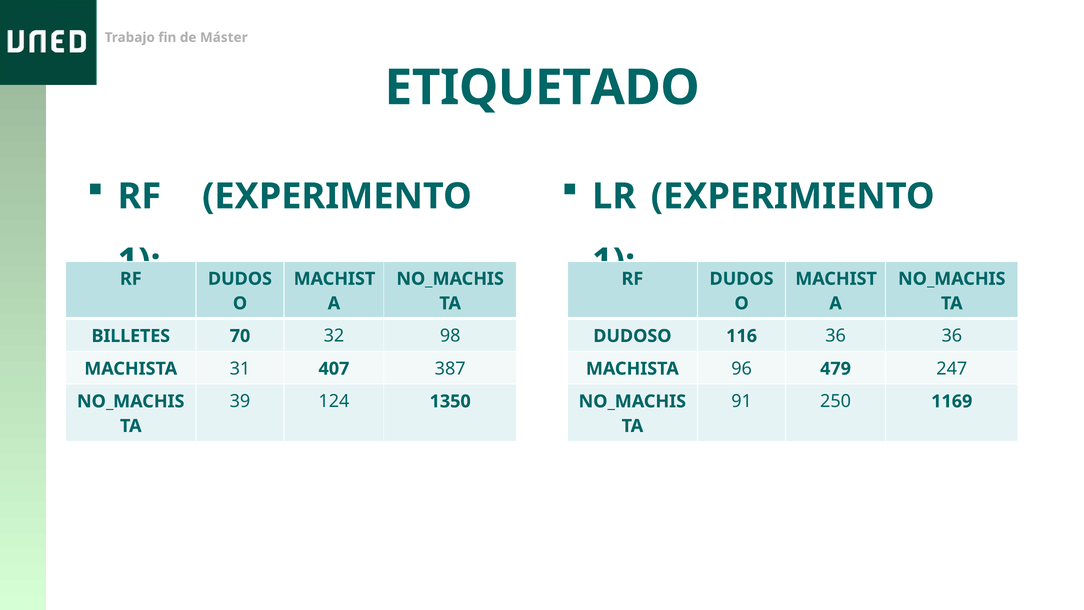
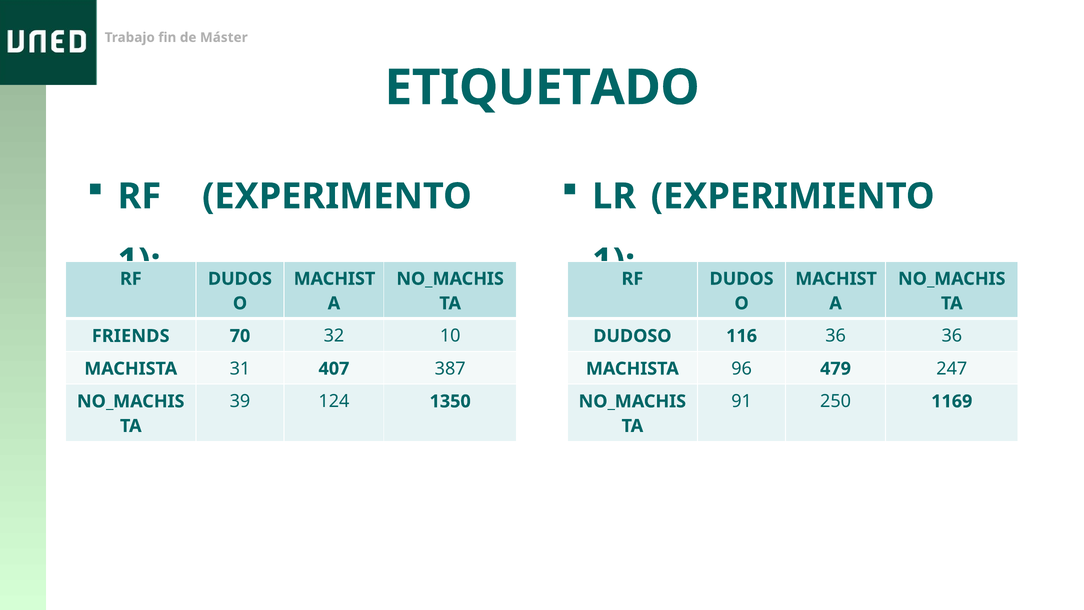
BILLETES: BILLETES -> FRIENDS (131, 336)
98: 98 -> 10 (450, 336)
